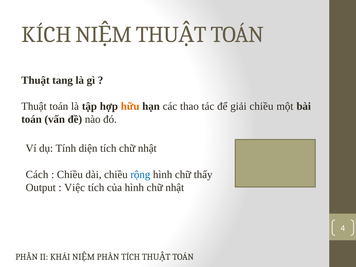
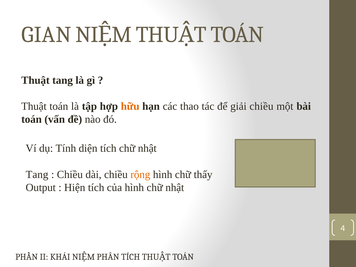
KÍCH: KÍCH -> GIAN (46, 35)
Cách: Cách -> Tang (37, 174)
rộng colour: blue -> orange (140, 174)
Việc: Việc -> Hiện (75, 188)
